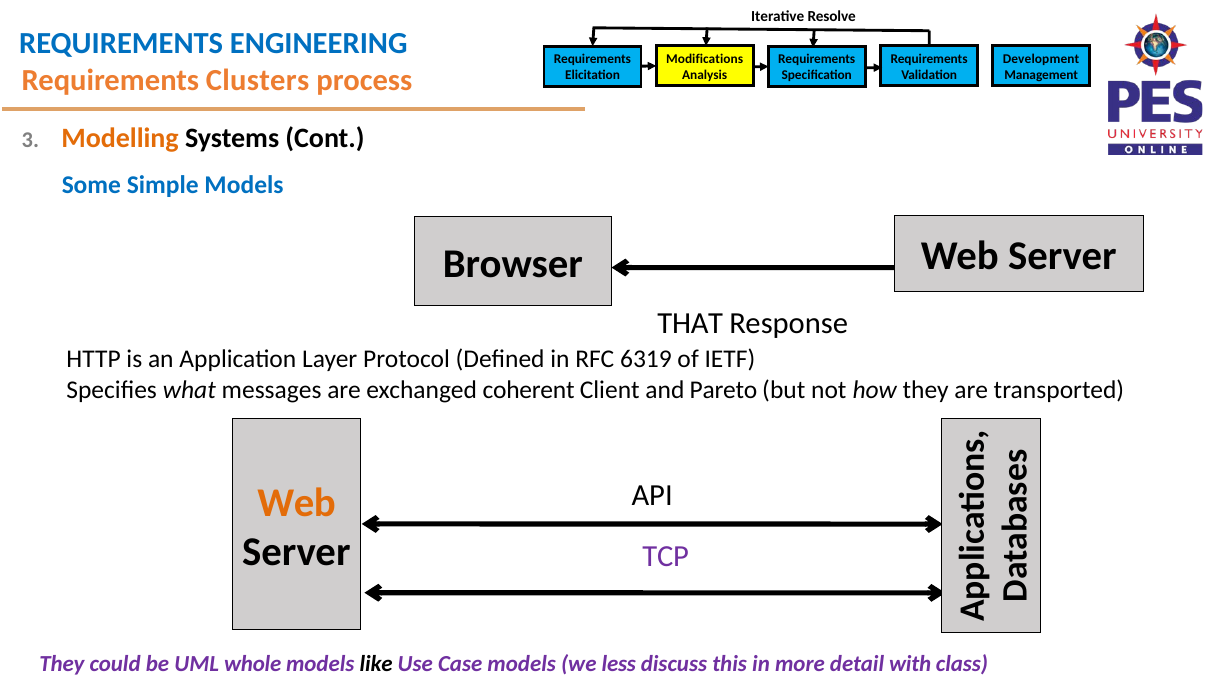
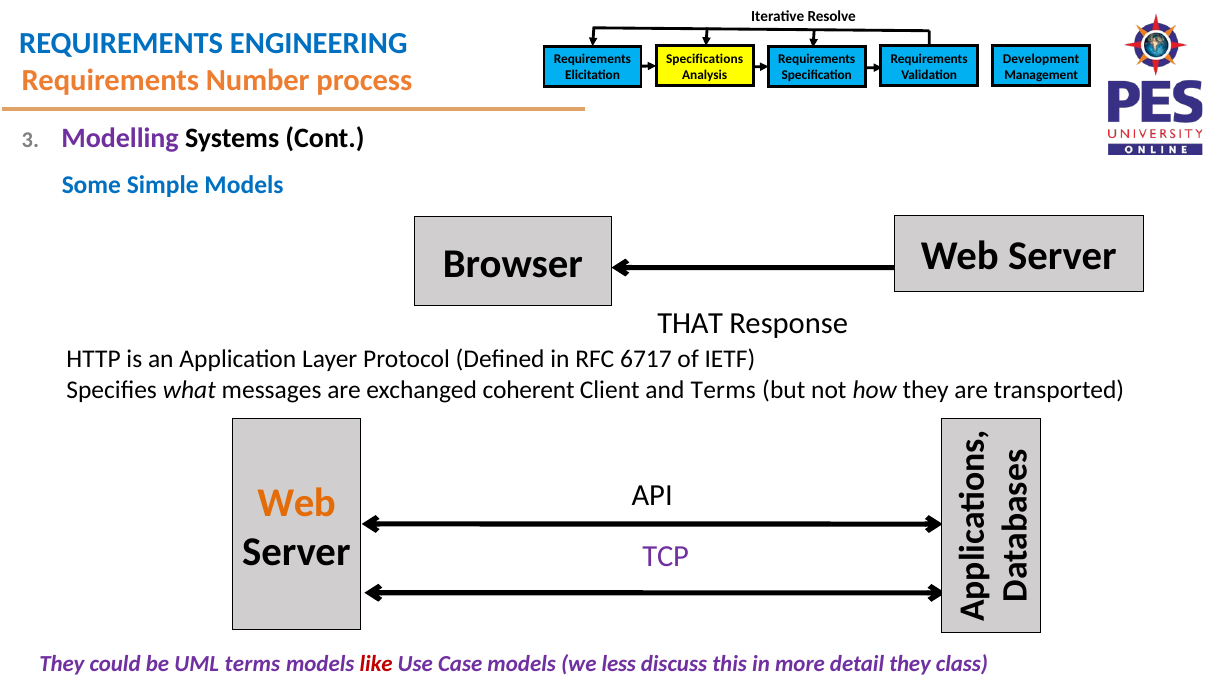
Modifications: Modifications -> Specifications (705, 59)
Clusters: Clusters -> Number (258, 81)
Modelling colour: orange -> purple (120, 138)
6319: 6319 -> 6717 (646, 359)
and Pareto: Pareto -> Terms (723, 390)
UML whole: whole -> terms (252, 663)
like colour: black -> red (376, 663)
detail with: with -> they (910, 663)
